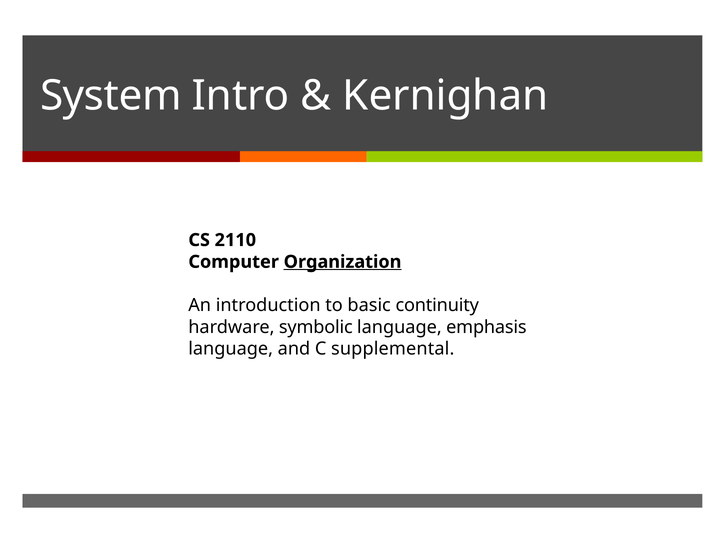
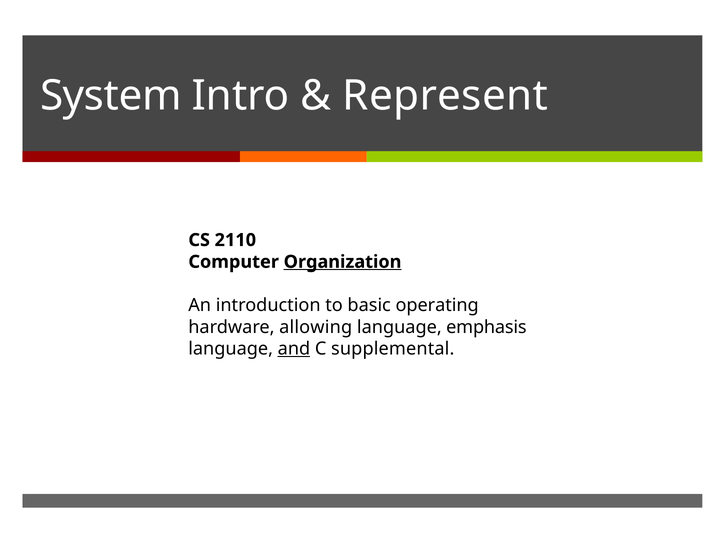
Kernighan: Kernighan -> Represent (445, 96)
continuity: continuity -> operating (437, 305)
symbolic: symbolic -> allowing (316, 327)
and underline: none -> present (294, 349)
